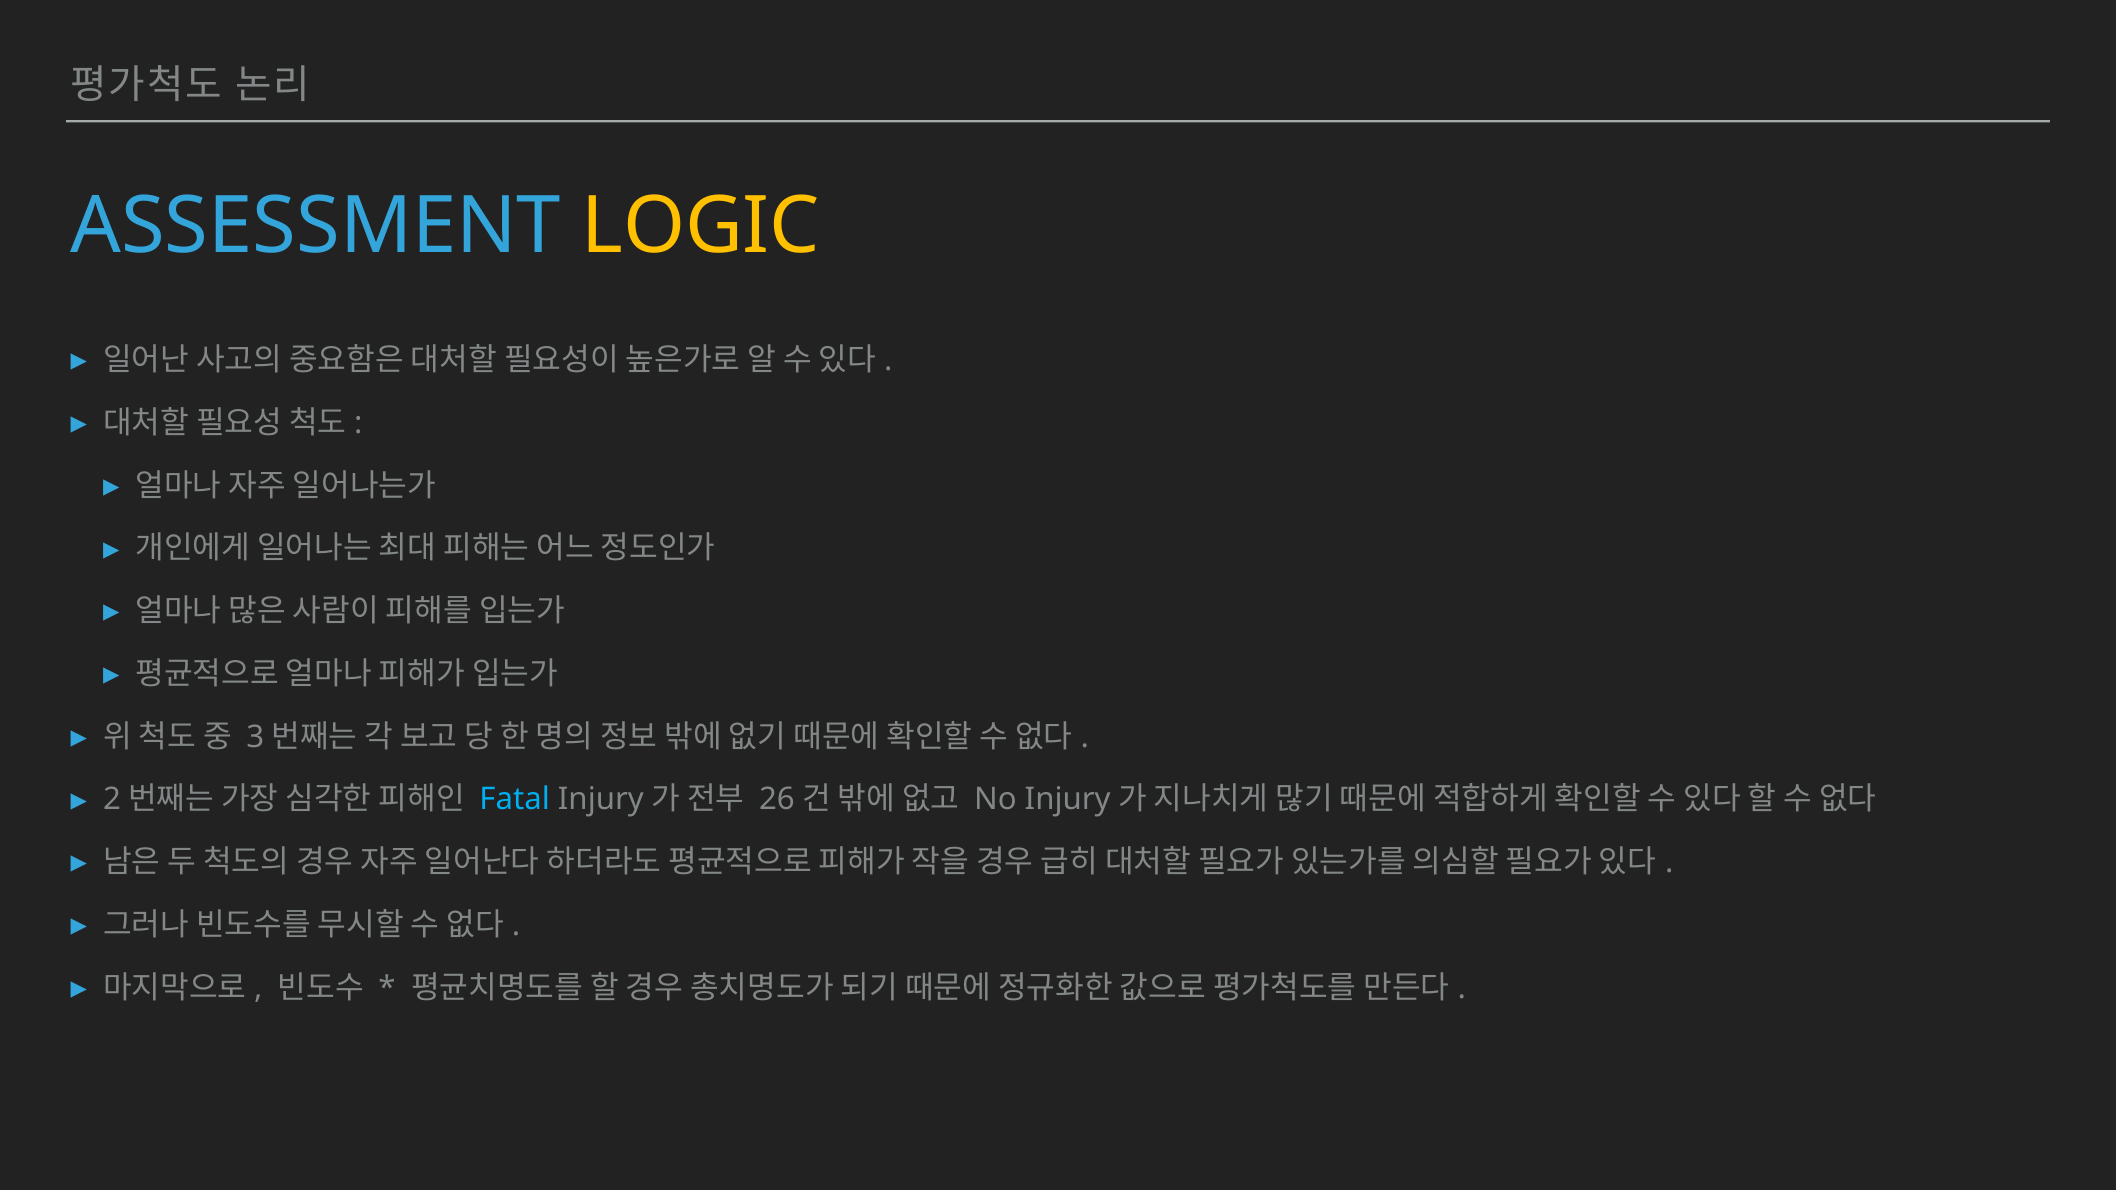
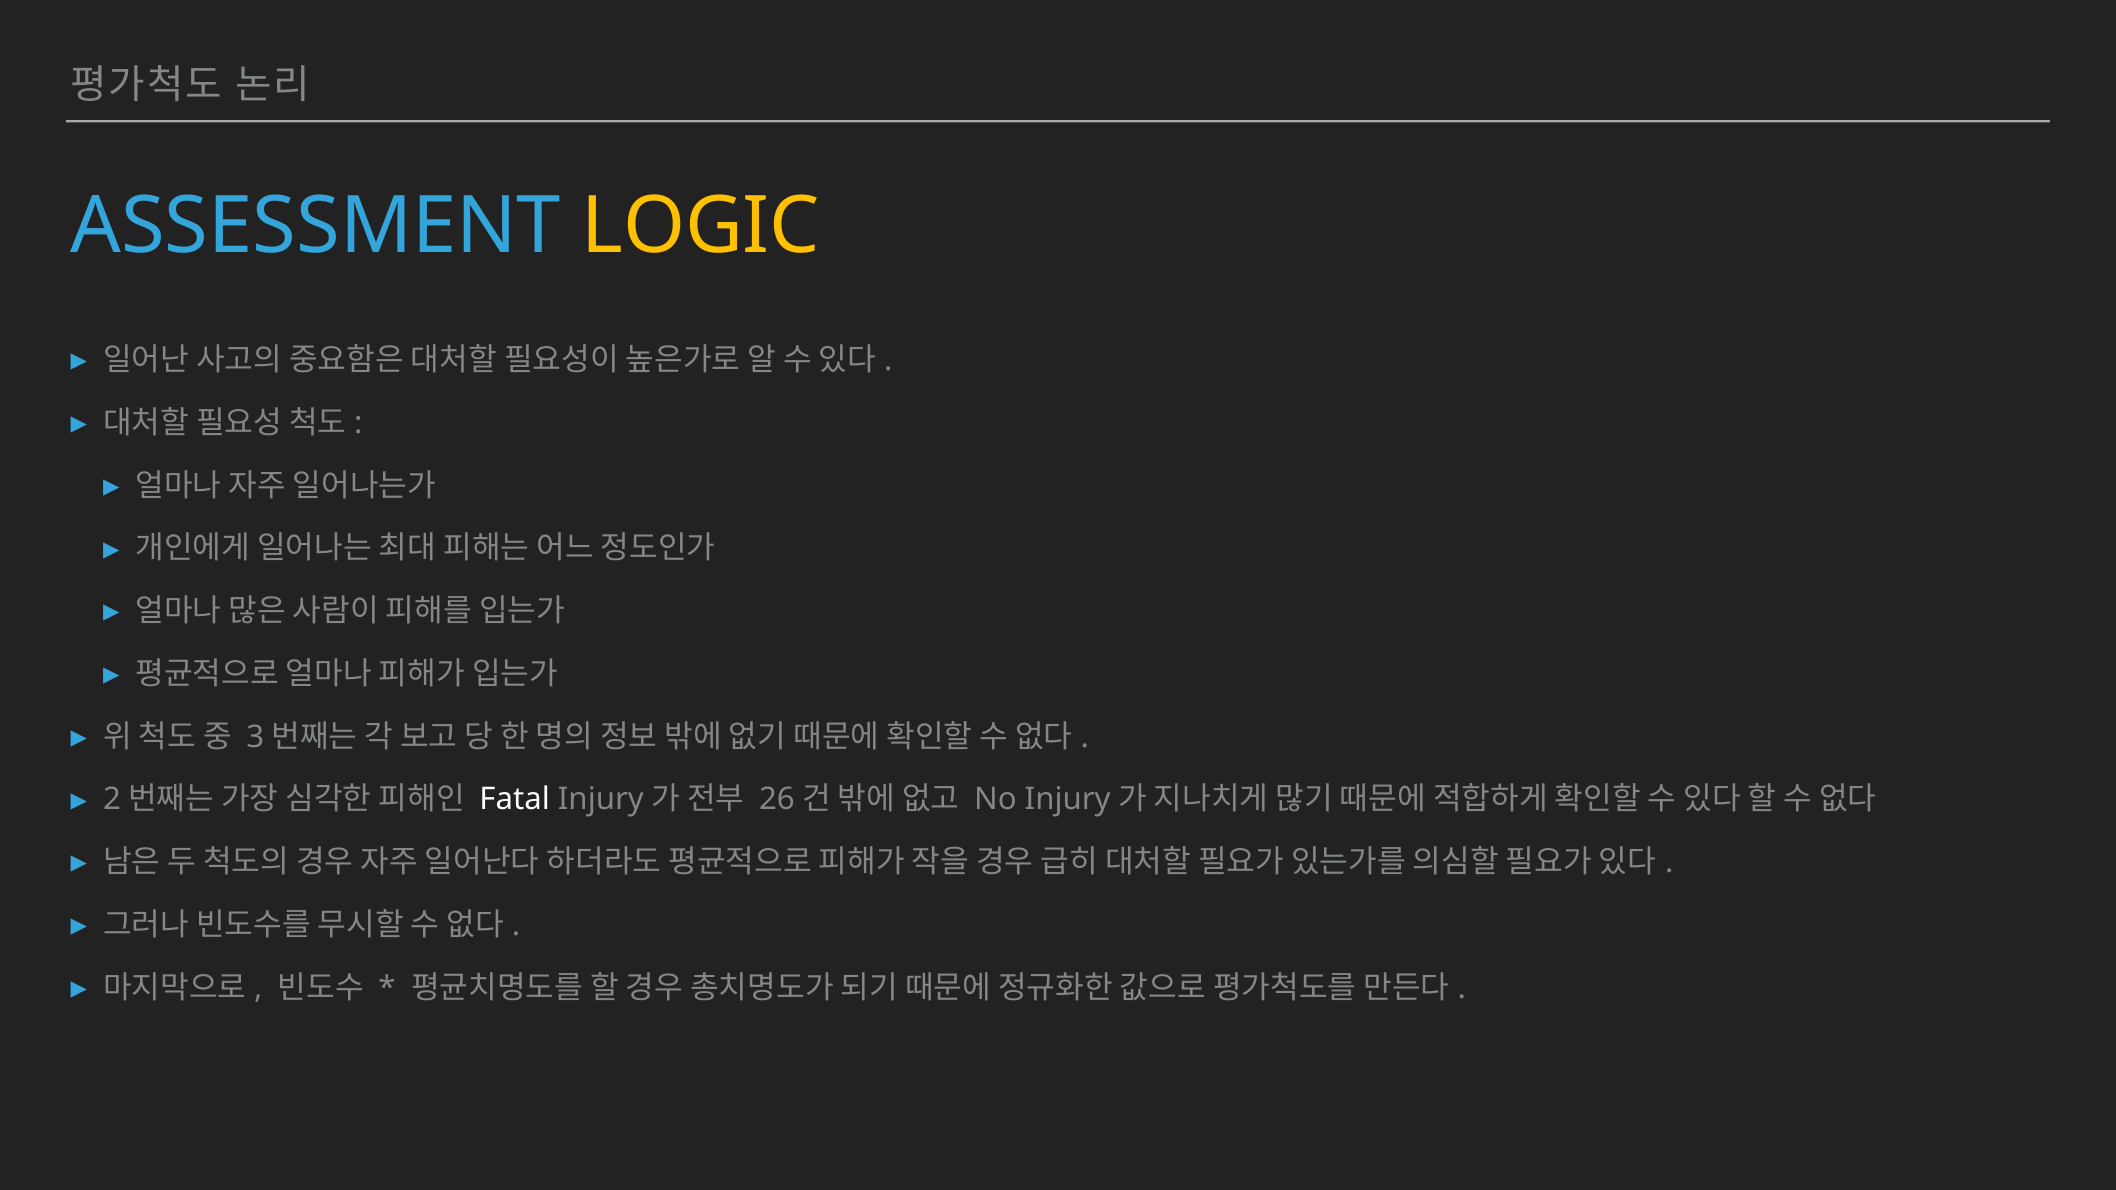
Fatal colour: light blue -> white (515, 800)
